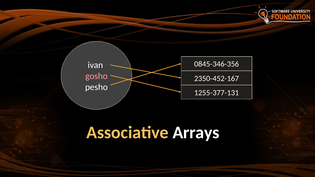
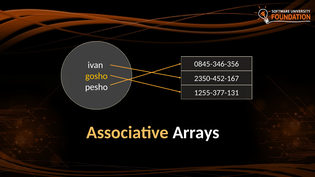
gosho colour: pink -> yellow (96, 76)
